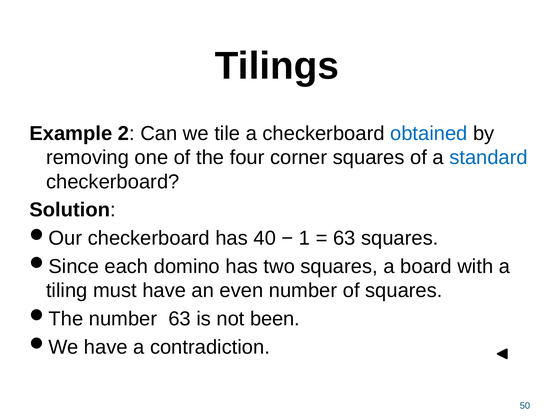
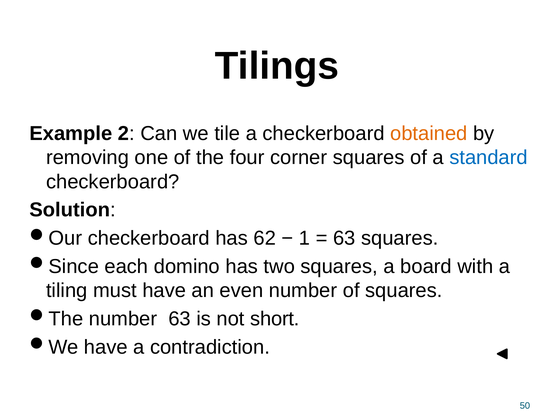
obtained colour: blue -> orange (429, 133)
40: 40 -> 62 (265, 238)
been: been -> short (275, 318)
